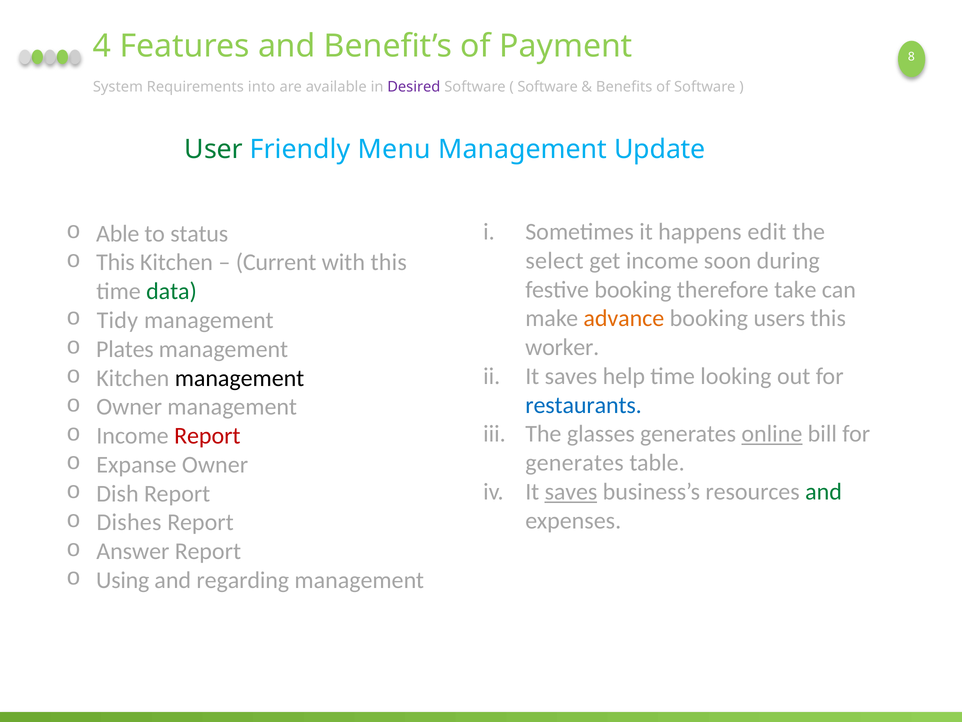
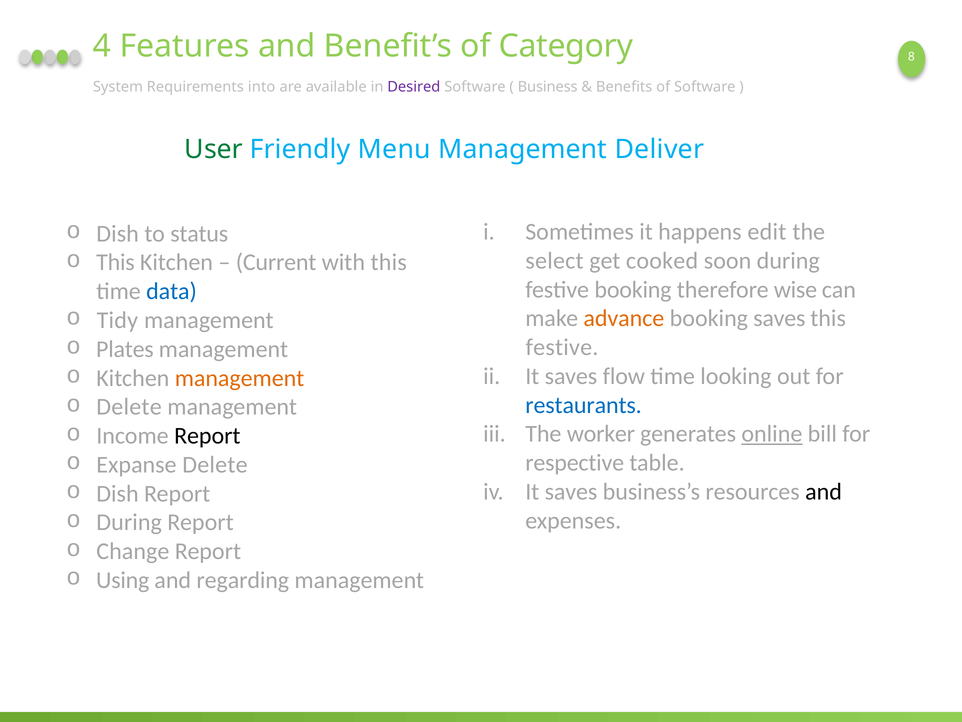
Payment: Payment -> Category (566, 46)
Software: Software -> Business (548, 87)
Update: Update -> Deliver (660, 150)
Able: Able -> Dish (118, 234)
get income: income -> cooked (662, 261)
take: take -> wise (795, 289)
data colour: green -> blue (171, 291)
booking users: users -> saves (779, 318)
worker: worker -> festive (562, 347)
management colour: black -> orange (240, 378)
help: help -> flow (624, 376)
Owner: Owner -> Delete (129, 407)
Report colour: red -> black (207, 436)
glasses: glasses -> worker (601, 434)
Expanse Owner: Owner -> Delete (215, 464)
generates: generates -> respective (575, 463)
saves underline: present -> none (571, 491)
and colour: green -> black (824, 491)
Dishes: Dishes -> During (129, 522)
Answer: Answer -> Change (133, 551)
